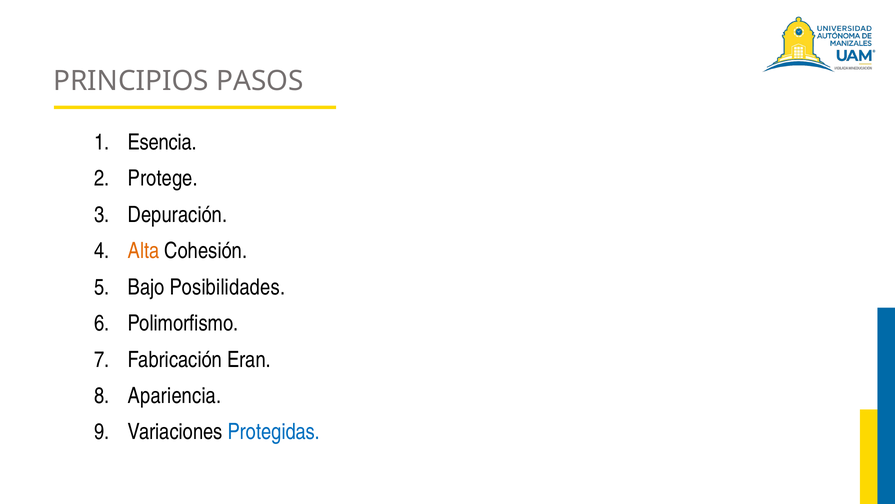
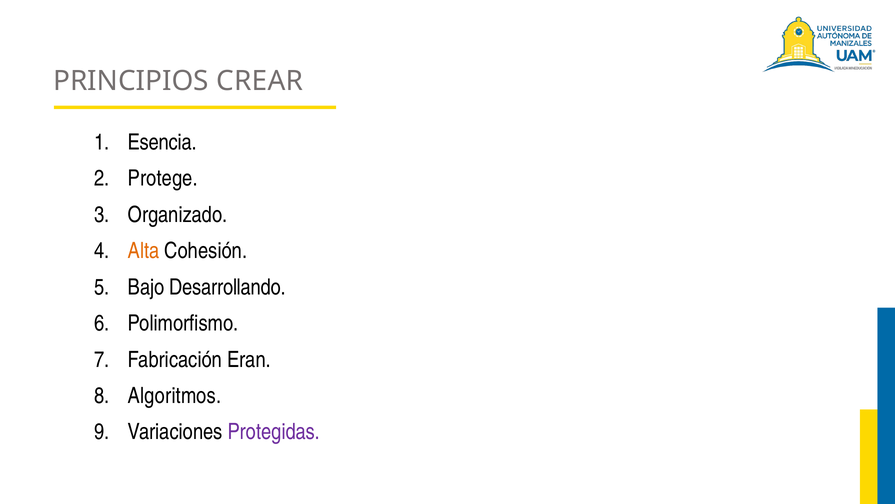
PASOS: PASOS -> CREAR (260, 81)
Depuración: Depuración -> Organizado (178, 214)
Posibilidades: Posibilidades -> Desarrollando (228, 287)
Apariencia: Apariencia -> Algoritmos (175, 395)
Protegidas colour: blue -> purple (274, 432)
